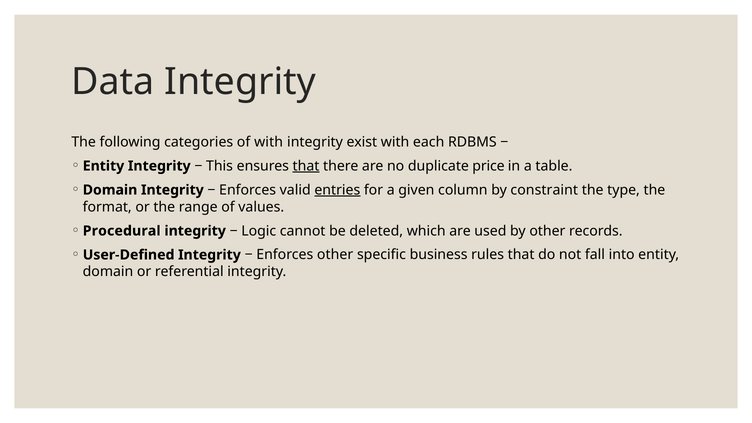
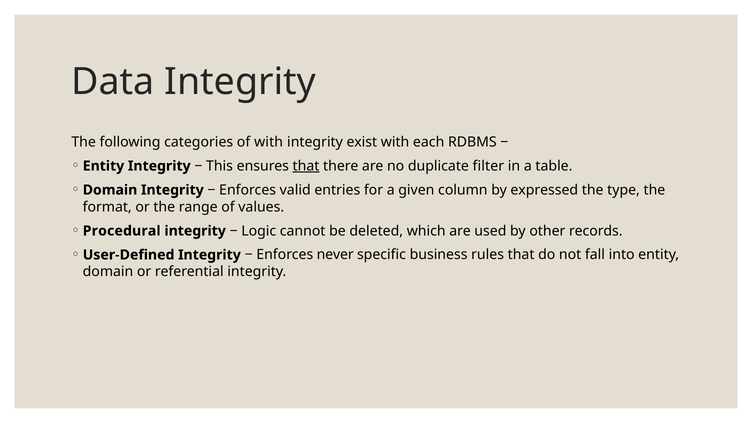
price: price -> filter (488, 166)
entries underline: present -> none (337, 190)
constraint: constraint -> expressed (544, 190)
Enforces other: other -> never (335, 255)
